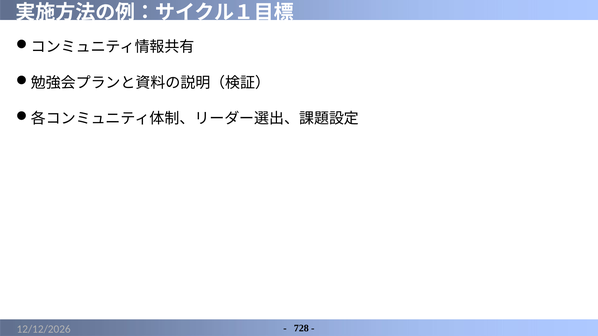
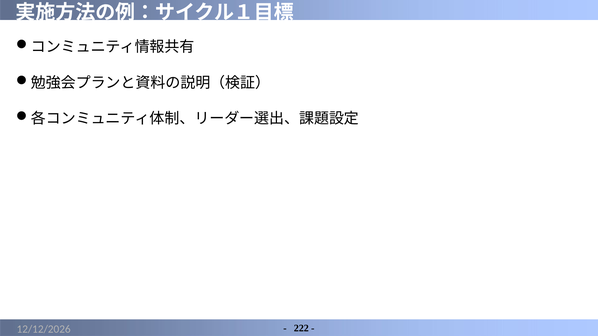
728: 728 -> 222 (301, 329)
